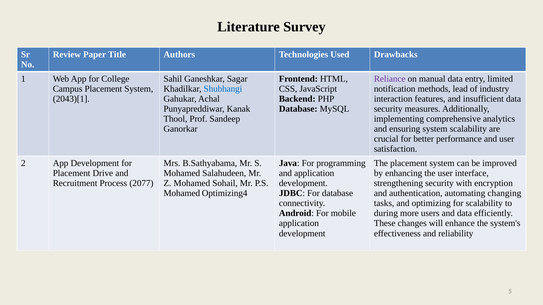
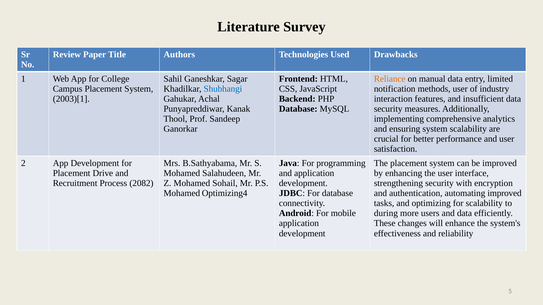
Reliance colour: purple -> orange (390, 79)
methods lead: lead -> user (460, 89)
2043)[1: 2043)[1 -> 2003)[1 (71, 99)
2077: 2077 -> 2082 (141, 183)
automating changing: changing -> improved (505, 194)
